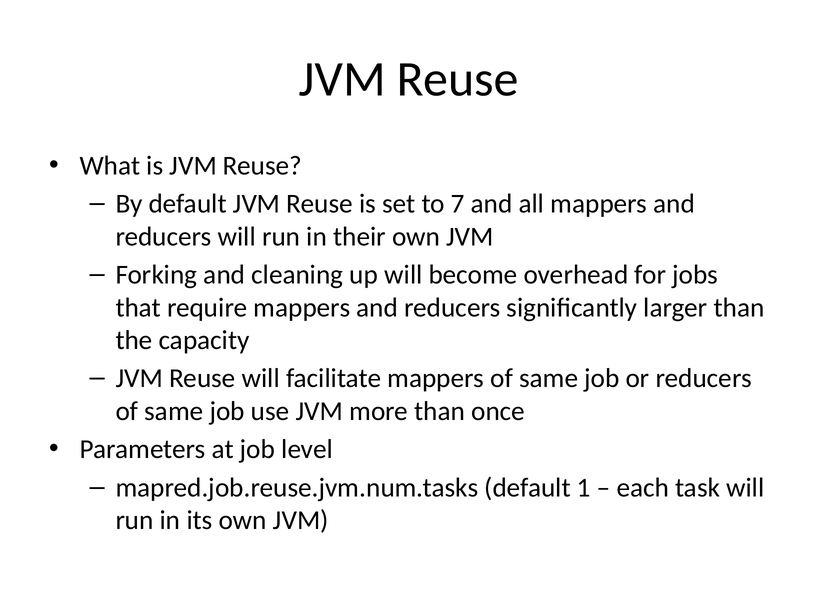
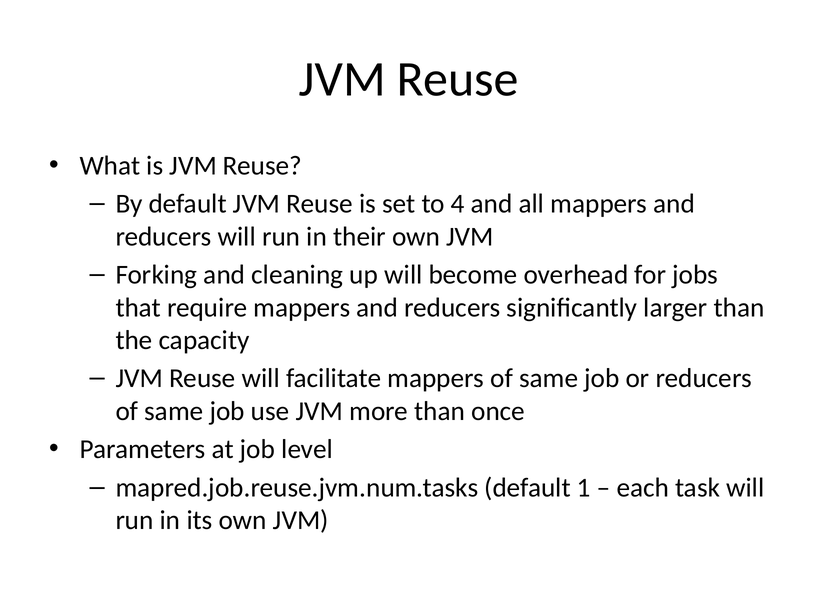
7: 7 -> 4 (458, 204)
